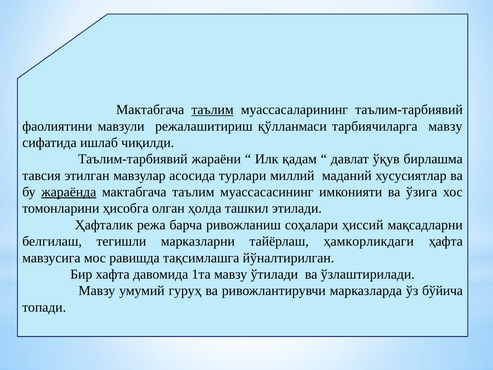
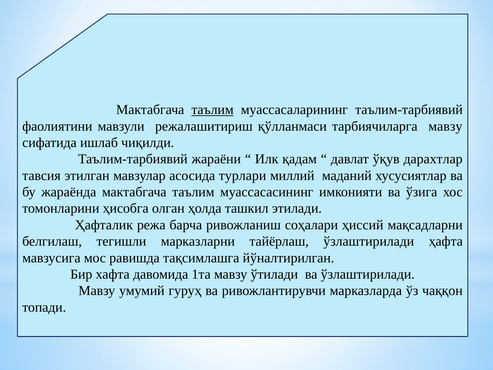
бирлашма: бирлашма -> дарахтлар (433, 159)
жараёнда underline: present -> none (69, 192)
тайёрлаш ҳамкорликдаги: ҳамкорликдаги -> ўзлаштирилади (369, 241)
бўйича: бўйича -> чаққон (442, 291)
